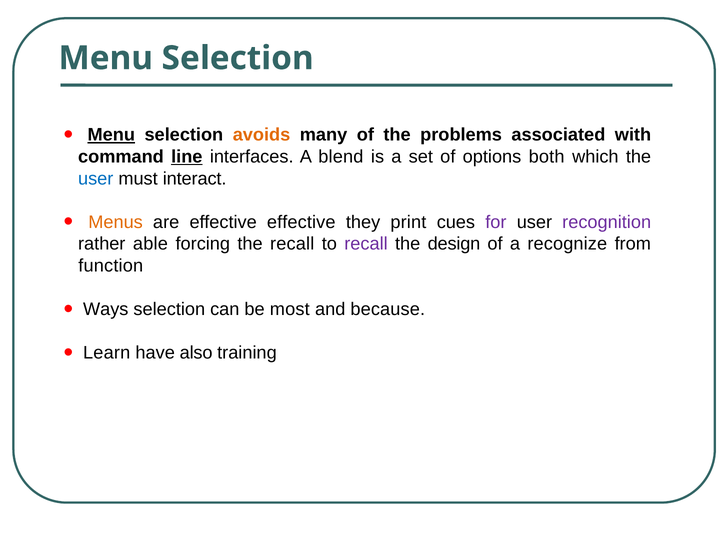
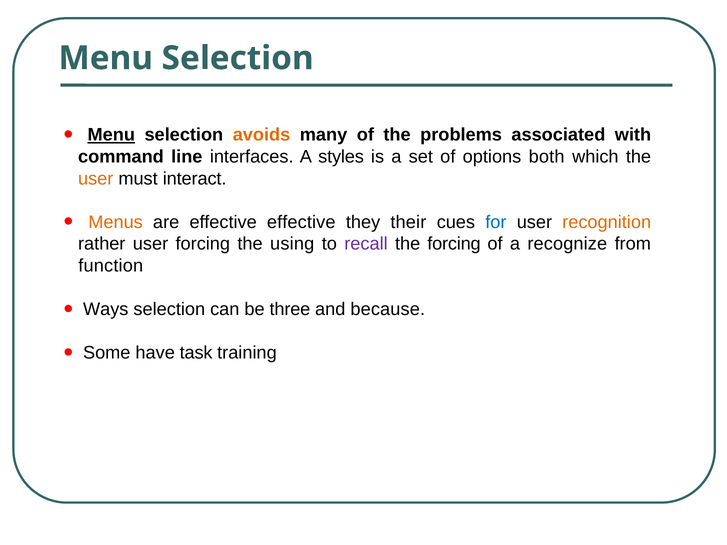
line underline: present -> none (187, 157)
blend: blend -> styles (341, 157)
user colour: blue -> orange (96, 179)
print: print -> their (408, 222)
for colour: purple -> blue (496, 222)
recognition colour: purple -> orange (607, 222)
rather able: able -> user (151, 244)
the recall: recall -> using (292, 244)
the design: design -> forcing (454, 244)
most: most -> three (290, 309)
Learn: Learn -> Some (107, 353)
also: also -> task (196, 353)
